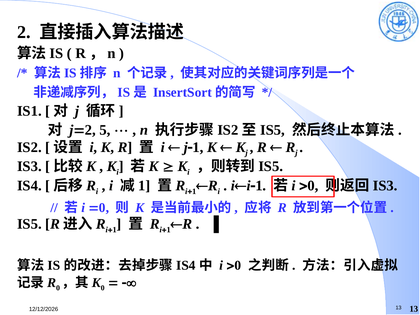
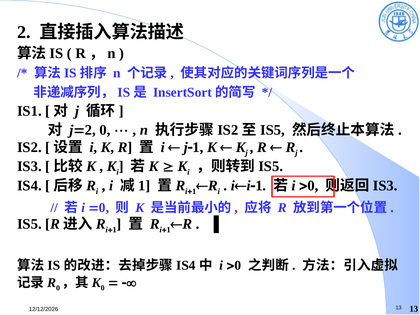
2 5: 5 -> 0 (105, 130)
